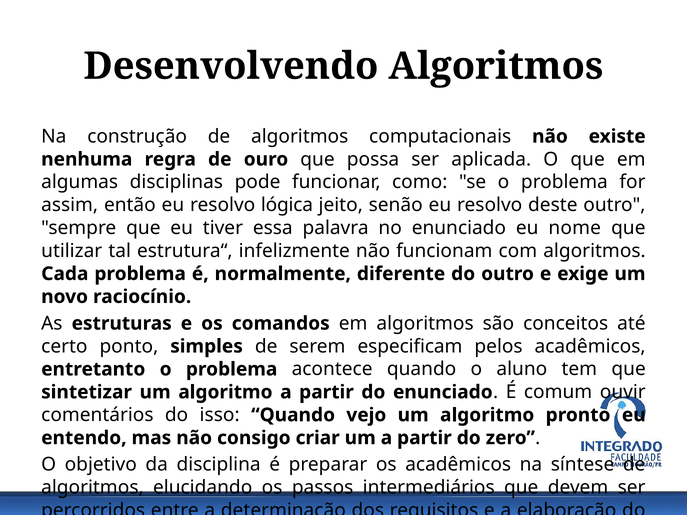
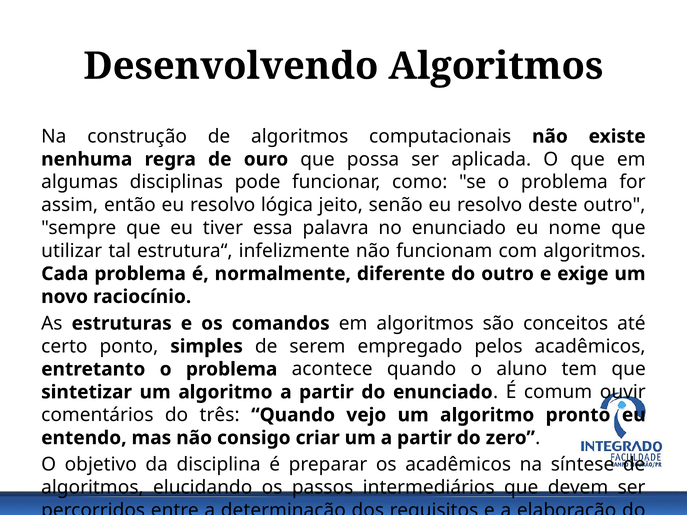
especificam: especificam -> empregado (410, 346)
isso: isso -> três (220, 415)
